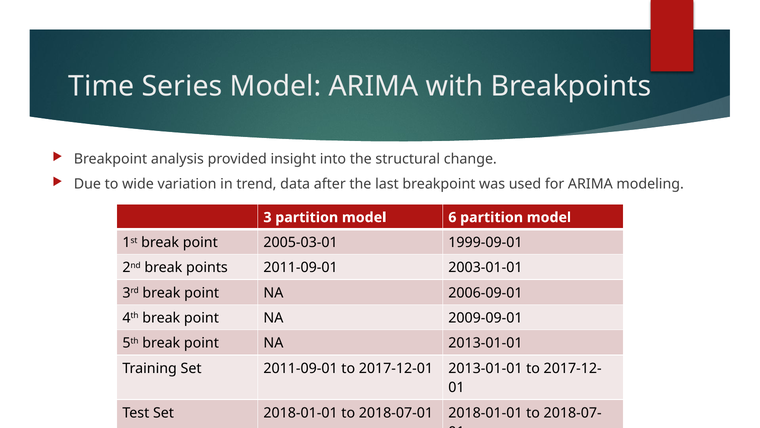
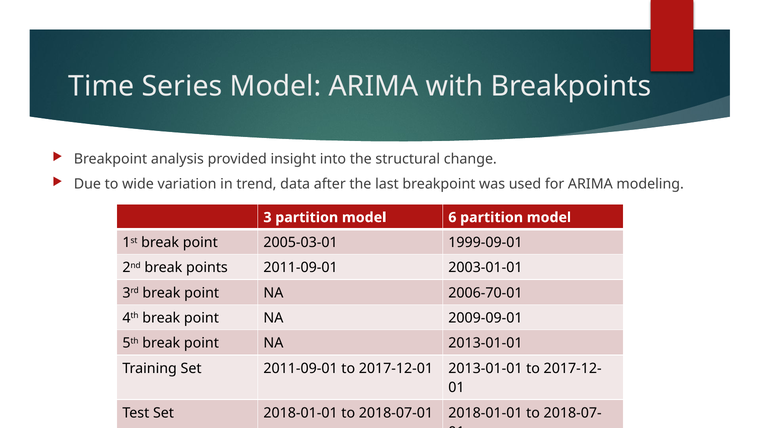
2006-09-01: 2006-09-01 -> 2006-70-01 (485, 293)
